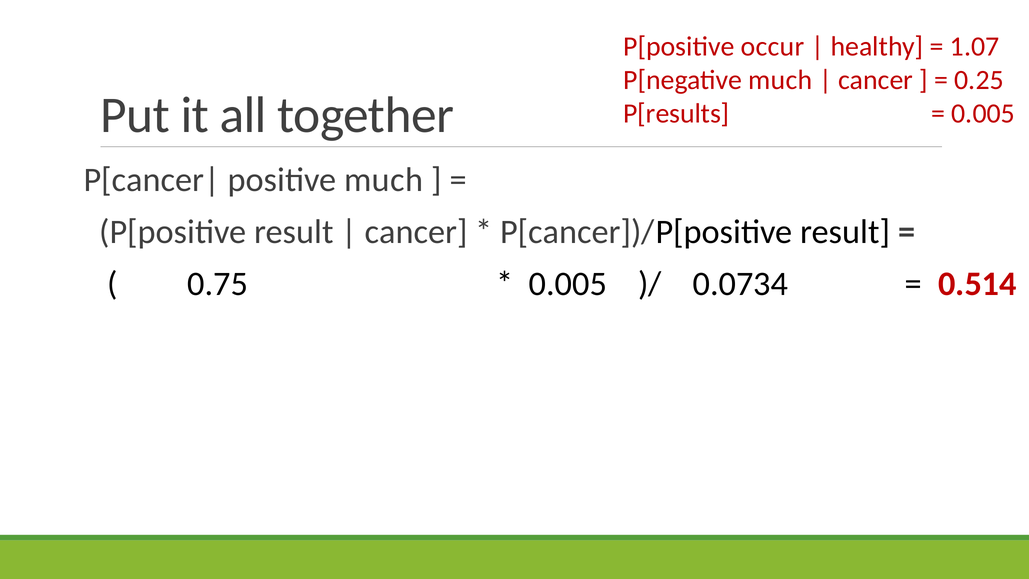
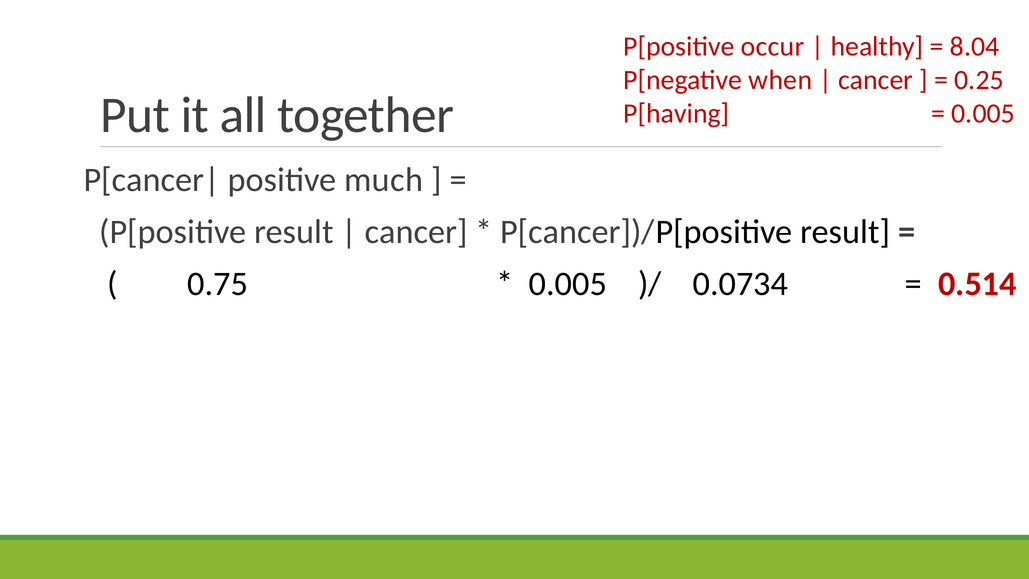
1.07: 1.07 -> 8.04 (975, 47)
P[negative much: much -> when (780, 80)
P[results: P[results -> P[having (676, 113)
